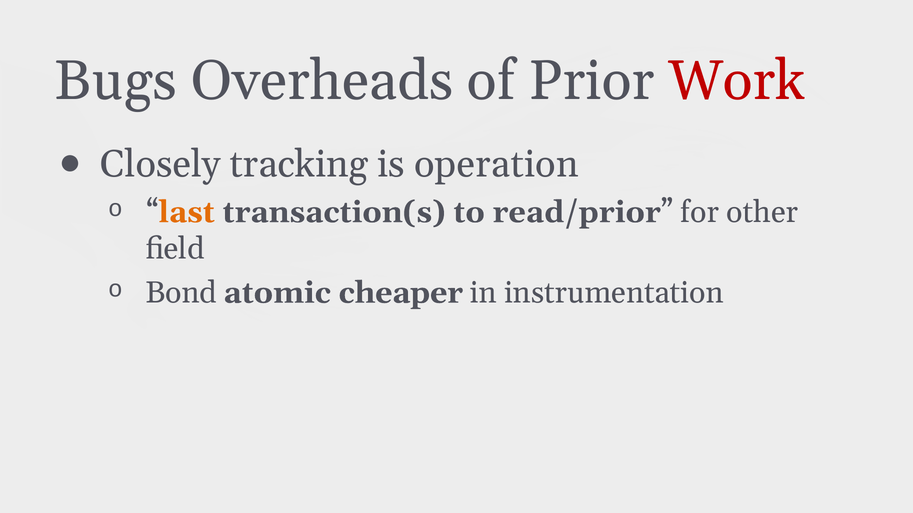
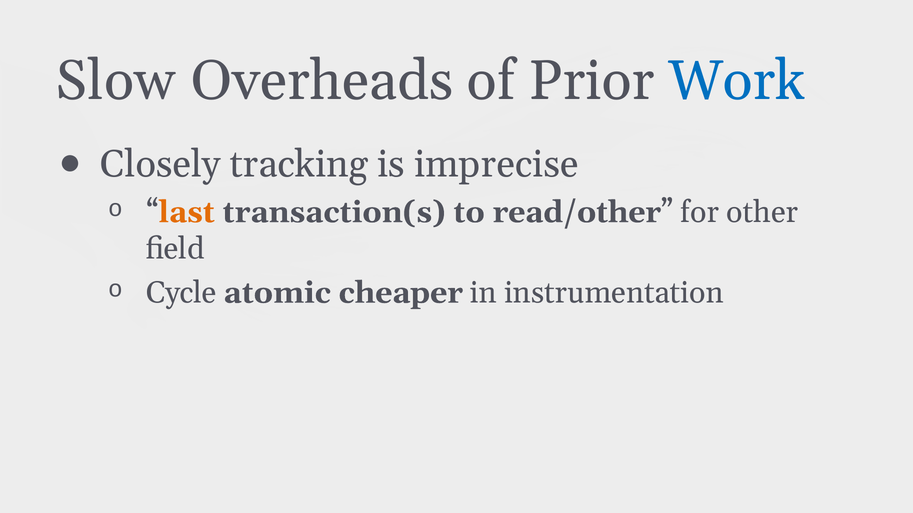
Bugs: Bugs -> Slow (116, 81)
Work colour: red -> blue (737, 81)
operation: operation -> imprecise (496, 164)
read/prior: read/prior -> read/other (577, 212)
Bond: Bond -> Cycle (181, 293)
